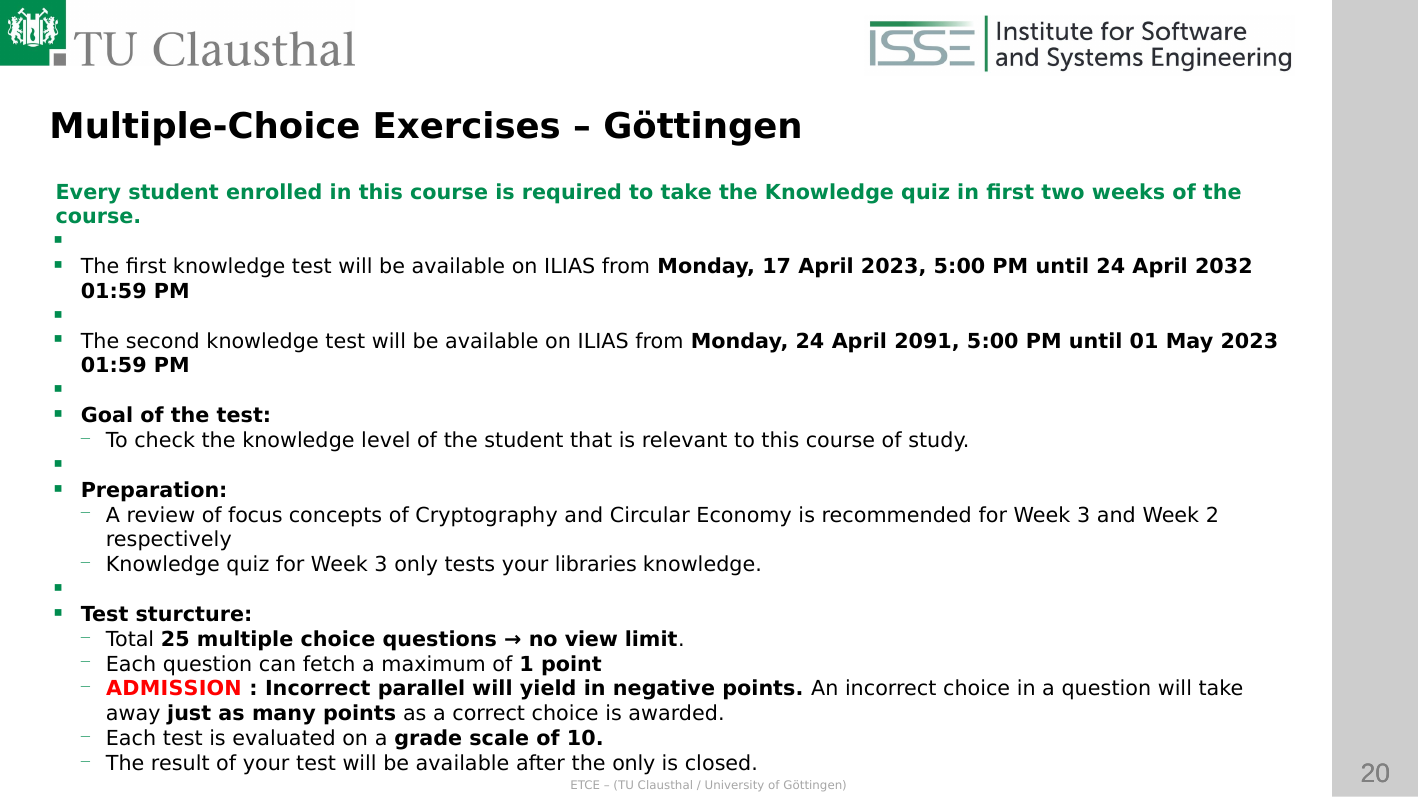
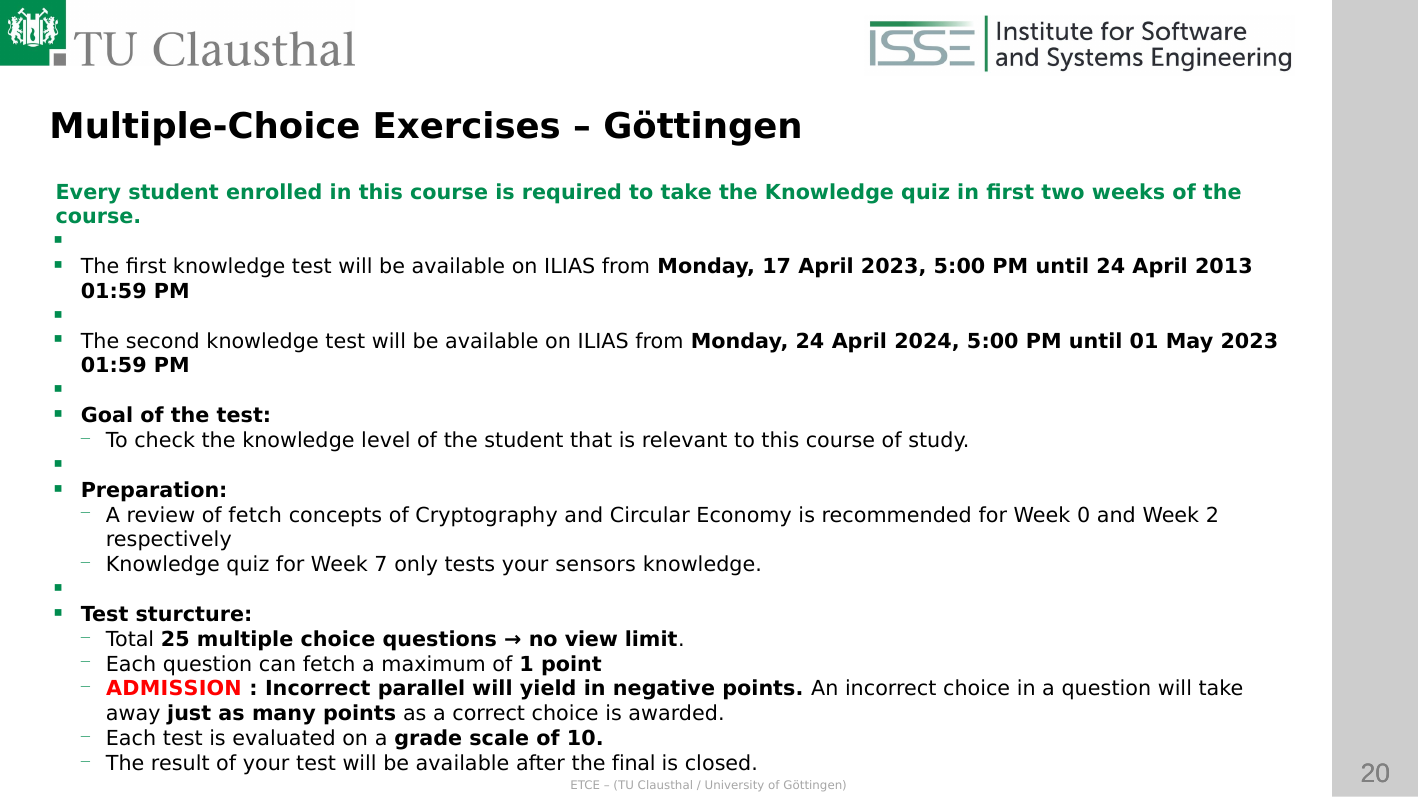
2032: 2032 -> 2013 (1224, 267)
2091: 2091 -> 2024 (927, 341)
of focus: focus -> fetch (255, 515)
recommended for Week 3: 3 -> 0 (1084, 515)
quiz for Week 3: 3 -> 7 (381, 565)
libraries: libraries -> sensors (596, 565)
the only: only -> final (634, 764)
